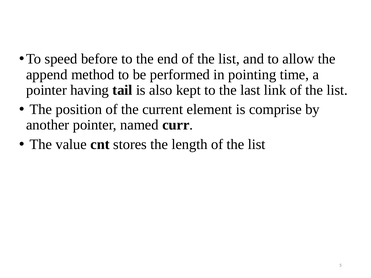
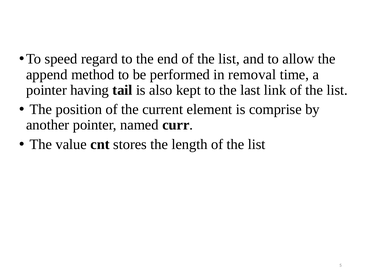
before: before -> regard (99, 59)
pointing: pointing -> removal (252, 75)
